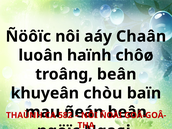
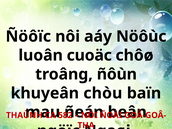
Chaân: Chaân -> Nöôùc (141, 36)
haïnh: haïnh -> cuoäc (89, 55)
troâng beân: beân -> ñôùn (117, 74)
